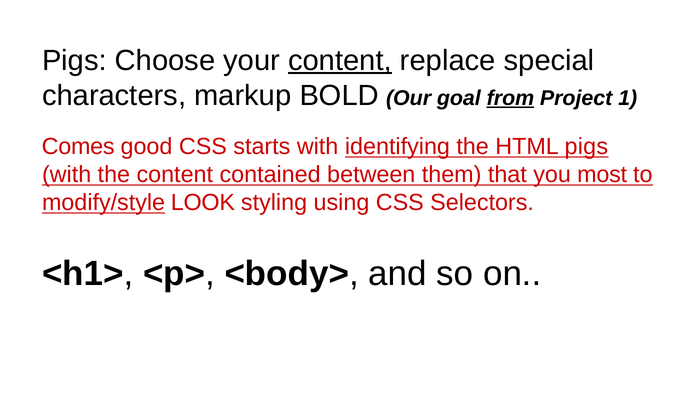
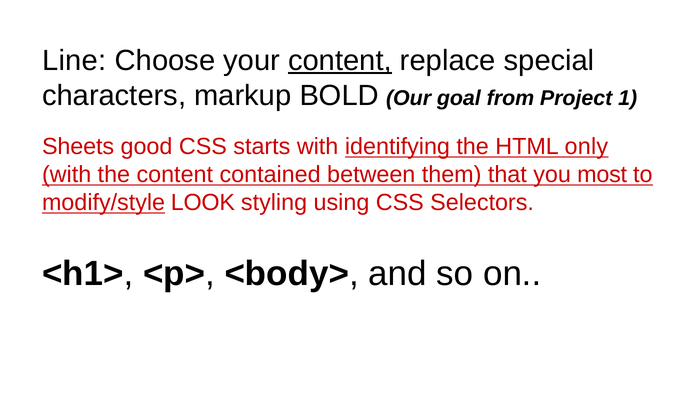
Pigs: Pigs -> Line (74, 60)
from underline: present -> none (510, 98)
Comes: Comes -> Sheets (78, 147)
HTML pigs: pigs -> only (586, 147)
